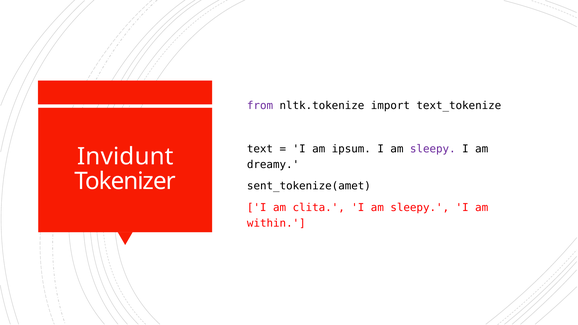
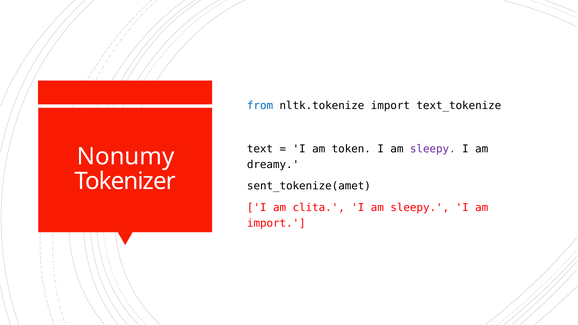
from colour: purple -> blue (260, 106)
ipsum: ipsum -> token (351, 149)
Invidunt: Invidunt -> Nonumy (126, 157)
within: within -> import (276, 223)
